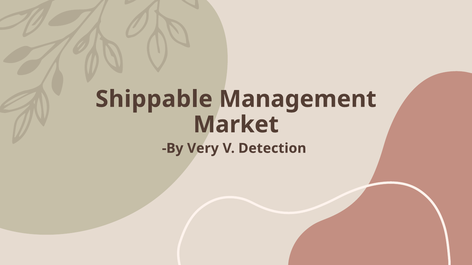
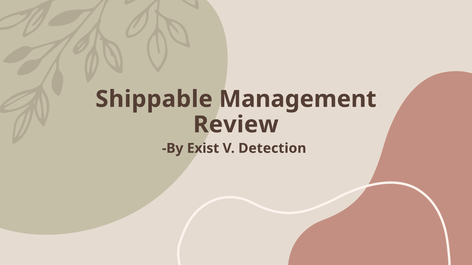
Market: Market -> Review (236, 125)
Very: Very -> Exist (203, 149)
